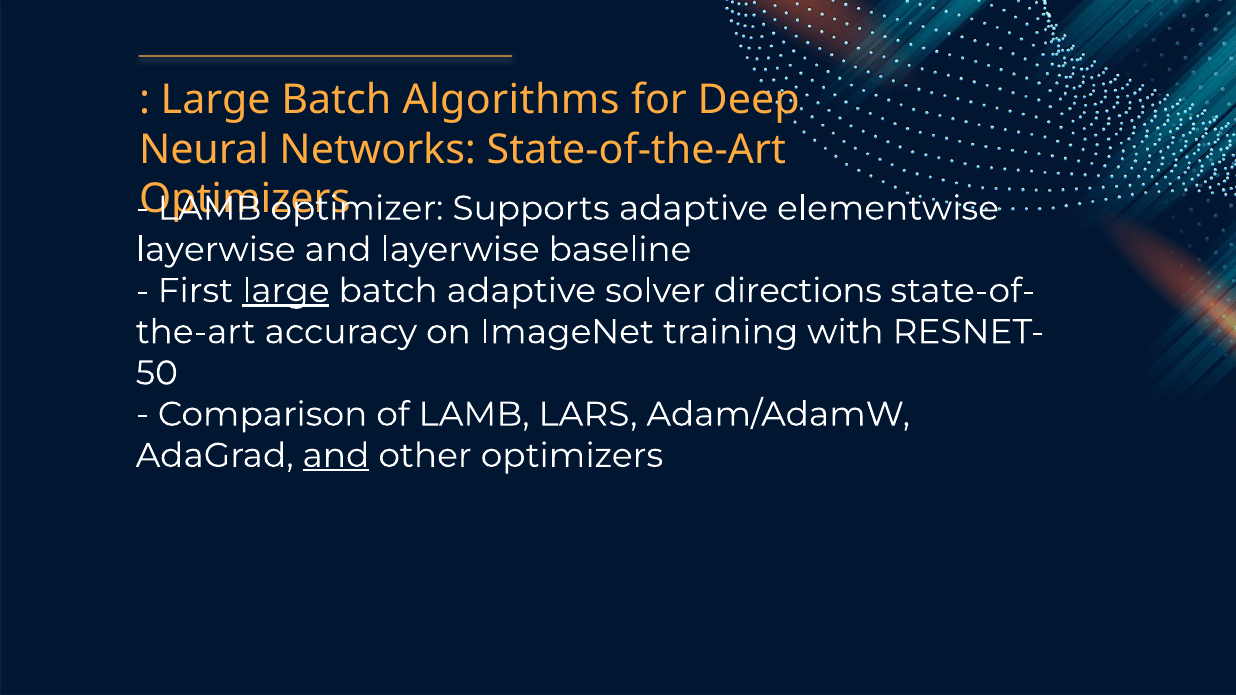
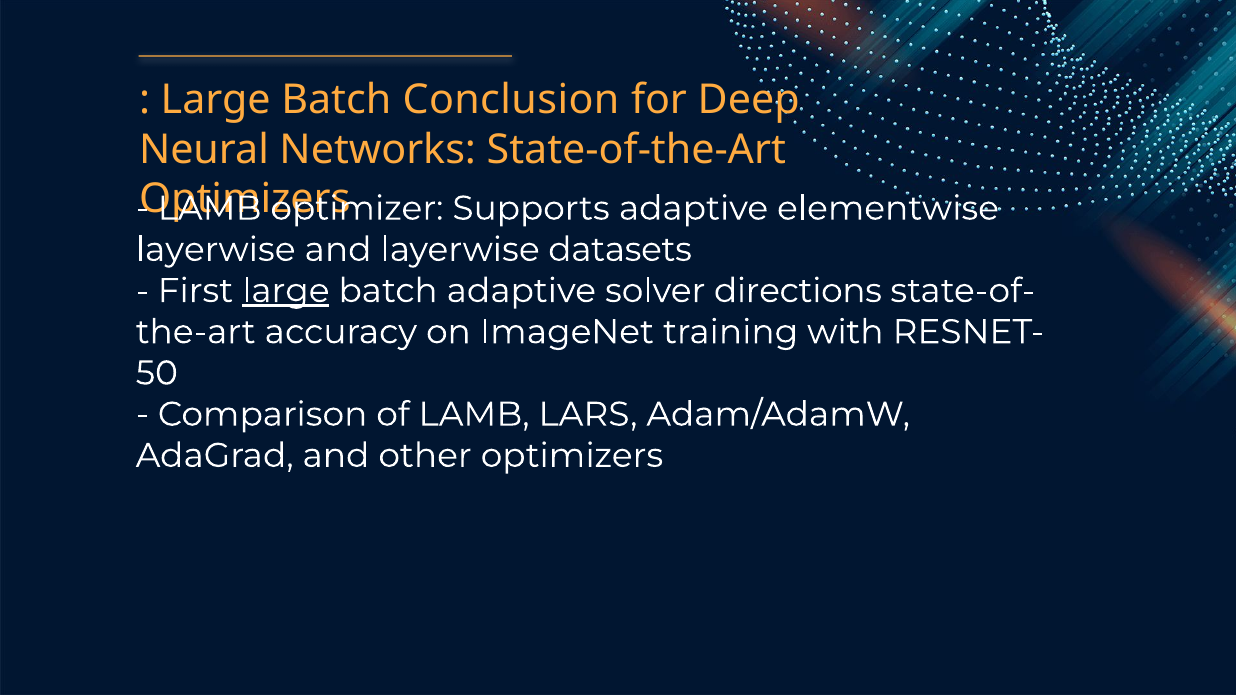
Algorithms: Algorithms -> Conclusion (511, 100)
baseline: baseline -> datasets (620, 250)
and underline: present -> none (336, 456)
